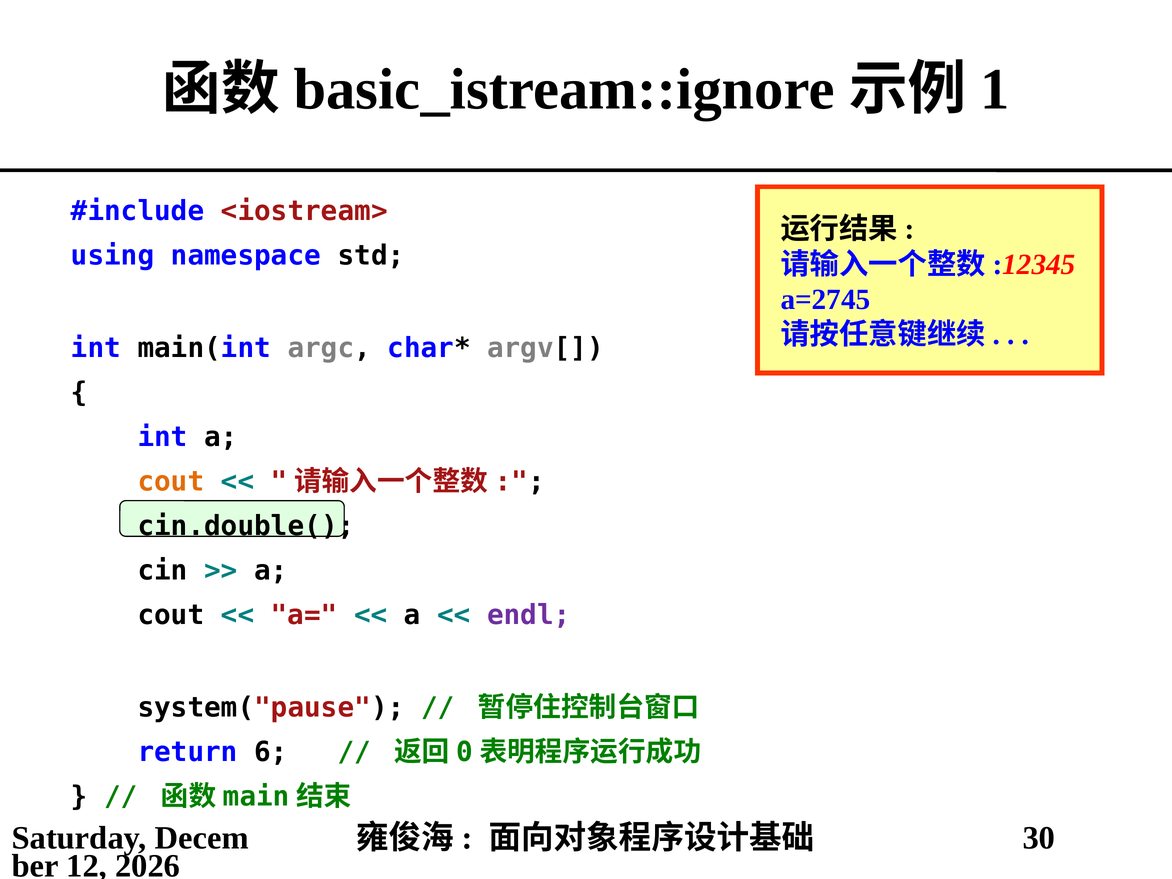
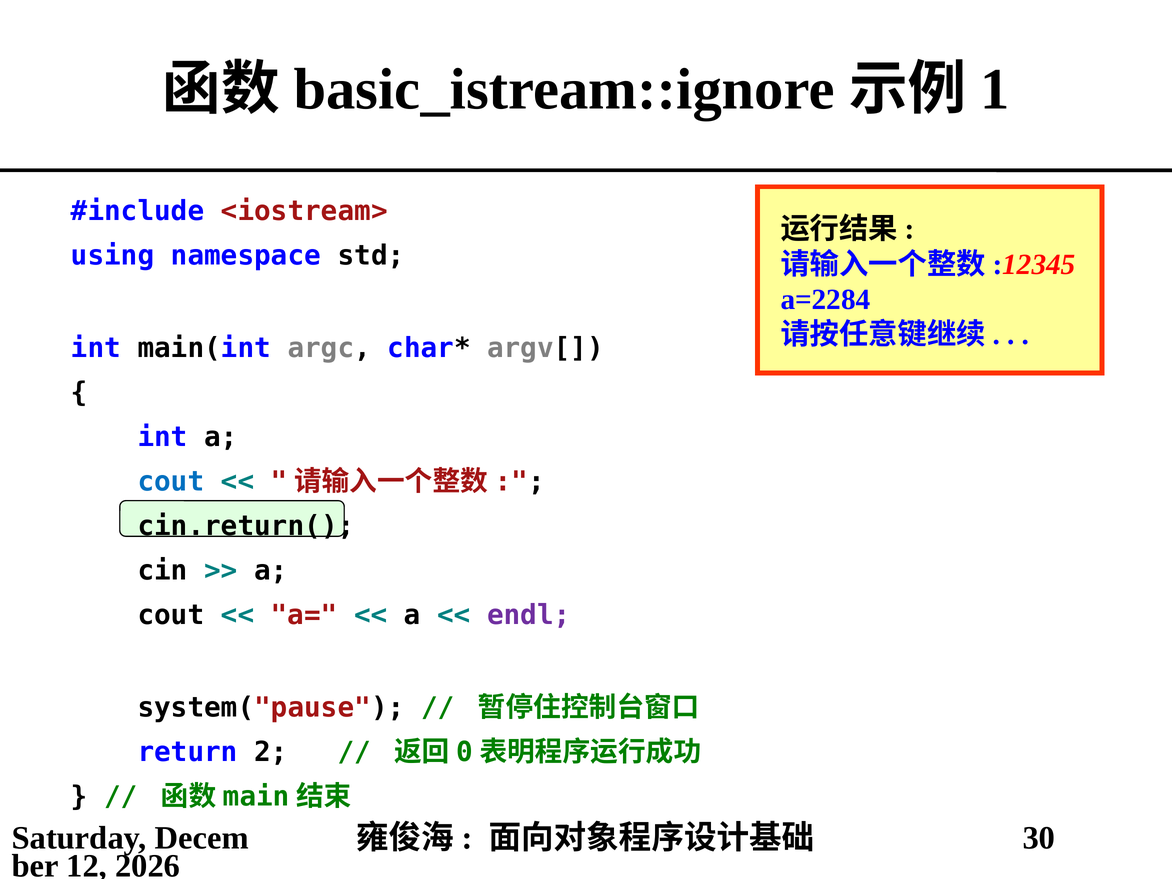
a=2745: a=2745 -> a=2284 (825, 300)
cout colour: orange -> blue (171, 482)
cin.double(: cin.double( -> cin.return( (246, 526)
6: 6 -> 2 (271, 752)
